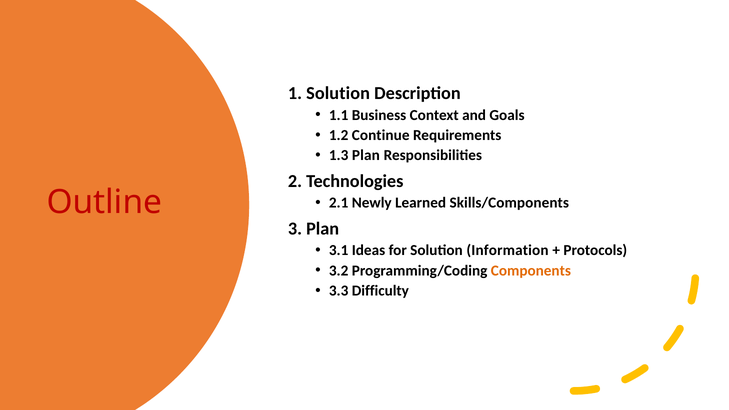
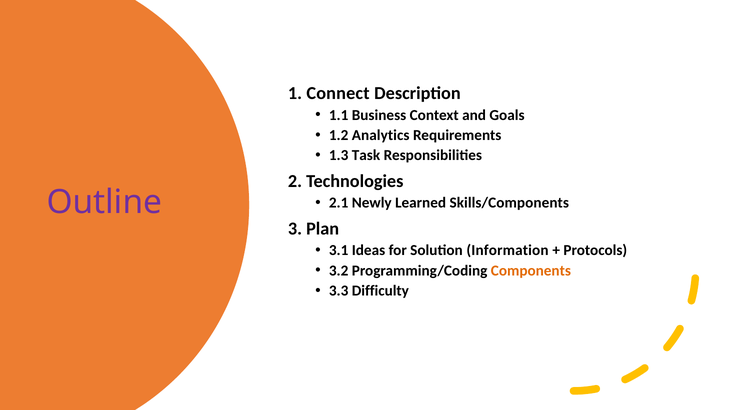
1 Solution: Solution -> Connect (338, 93)
Continue: Continue -> Analytics (381, 135)
1.3 Plan: Plan -> Task (366, 155)
Outline colour: red -> purple (104, 202)
